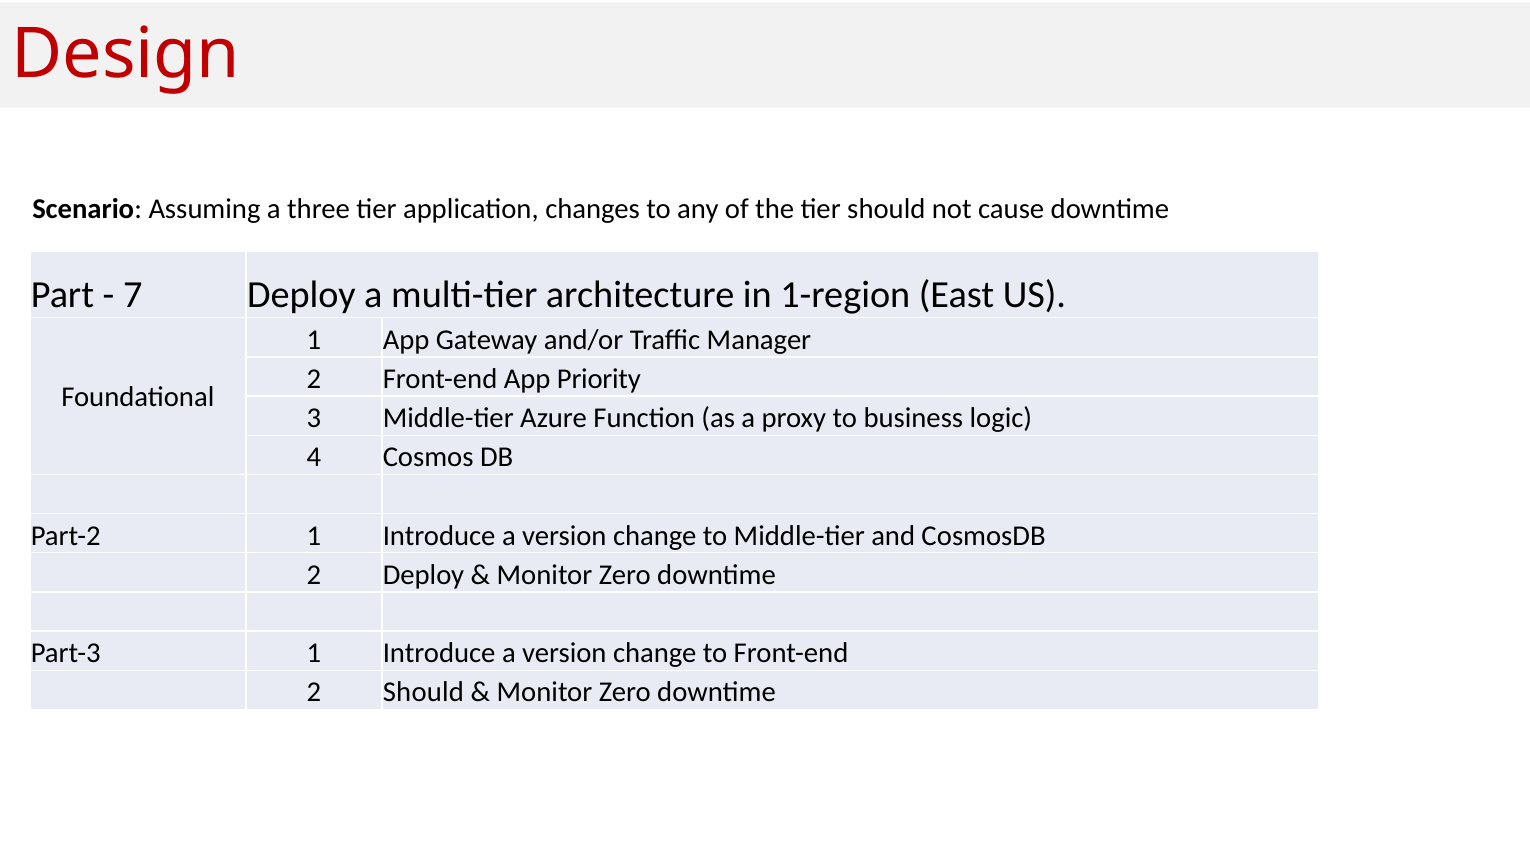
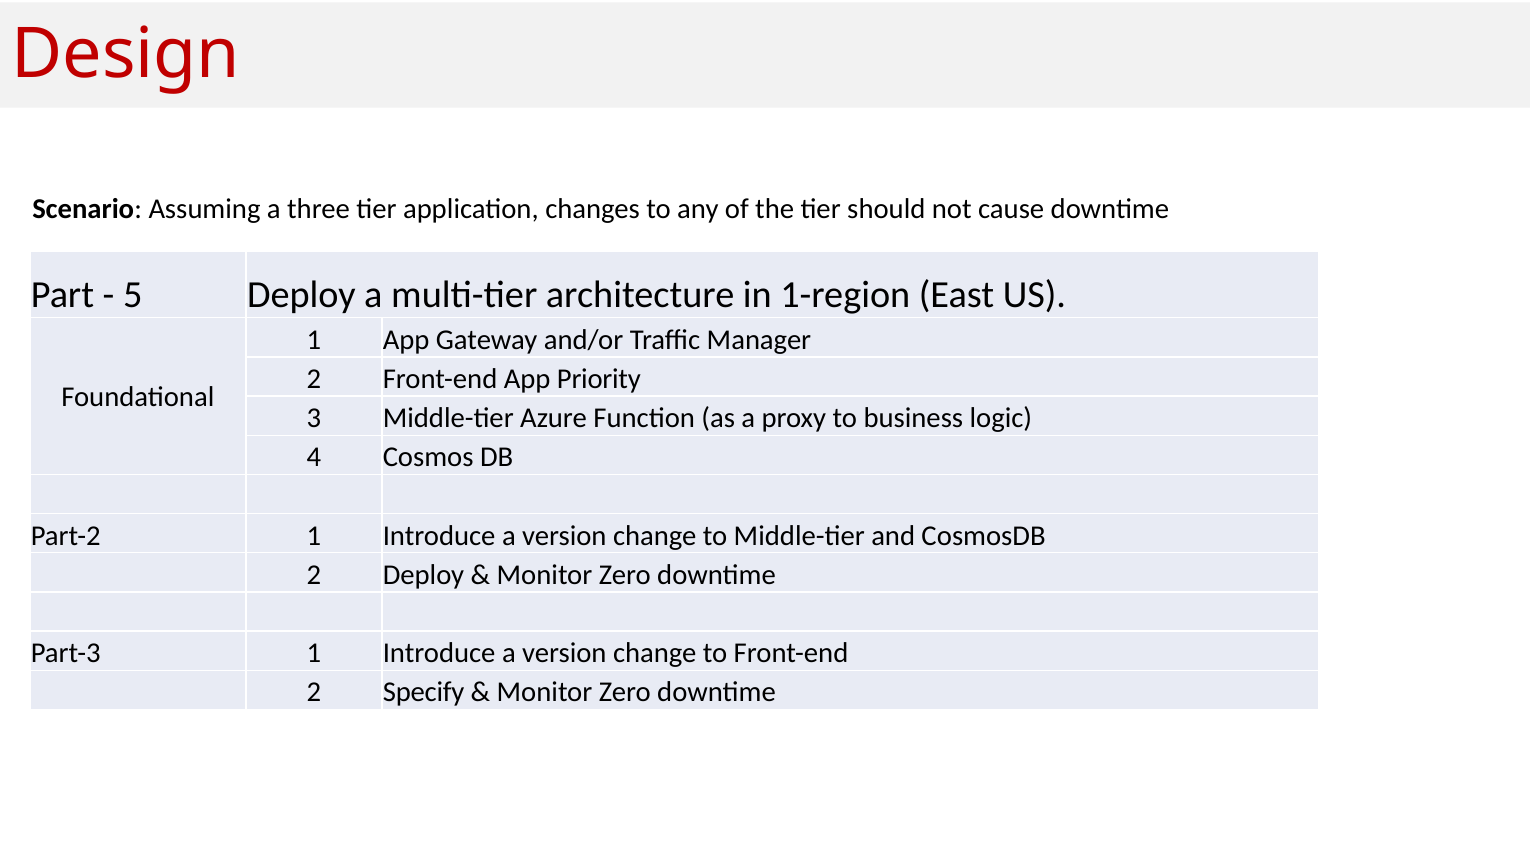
7: 7 -> 5 (133, 295)
2 Should: Should -> Specify (424, 693)
